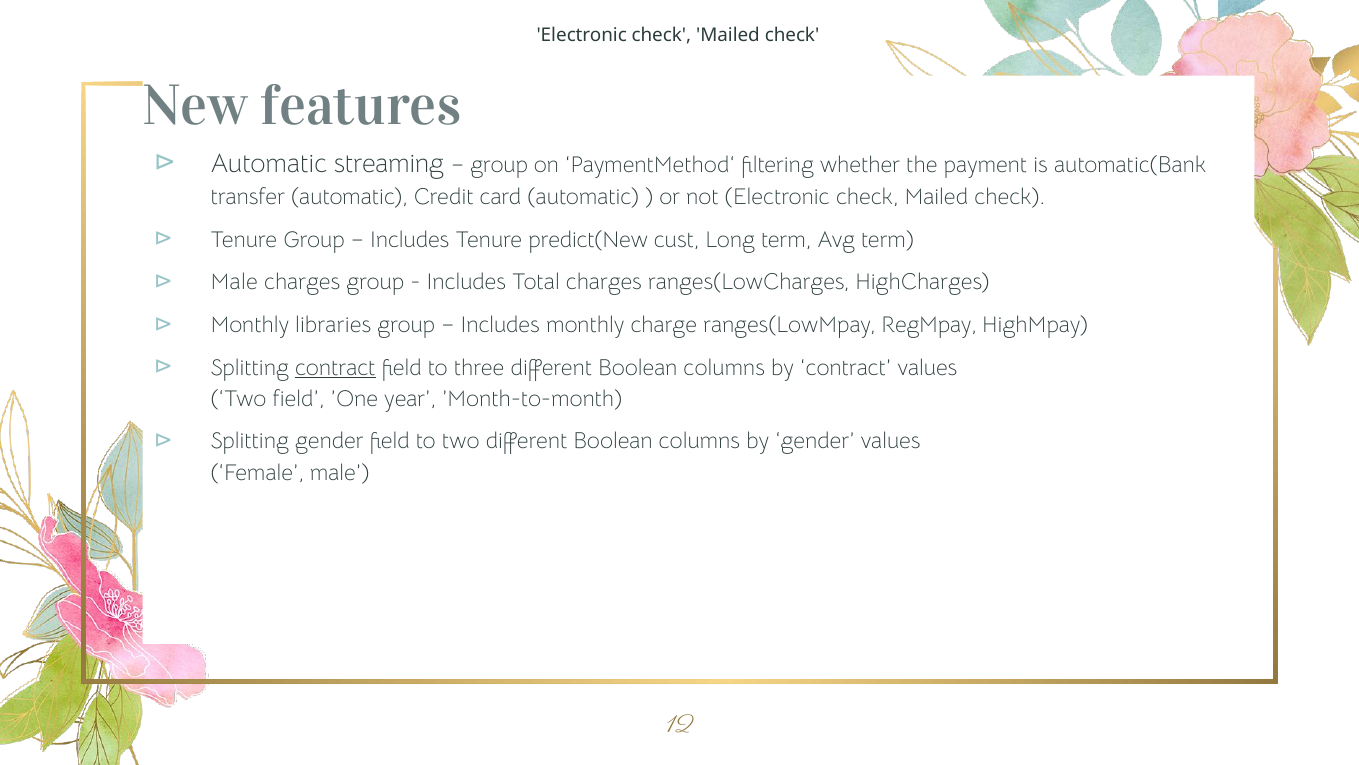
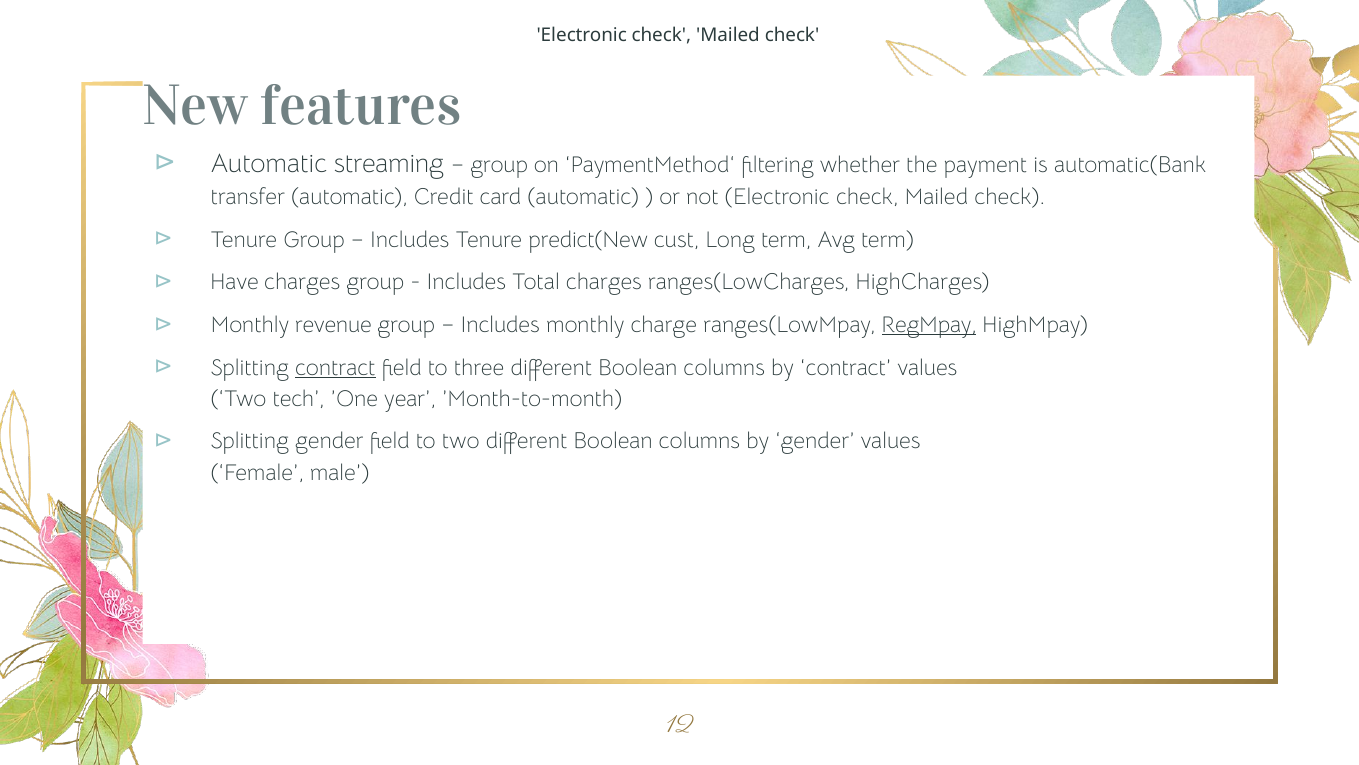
Male: Male -> Have (234, 282)
libraries: libraries -> revenue (333, 325)
RegMpay underline: none -> present (929, 325)
Two field: field -> tech (299, 399)
